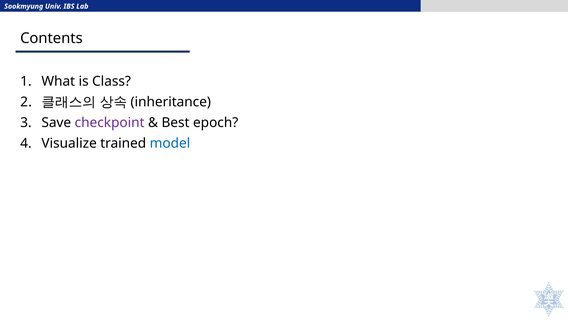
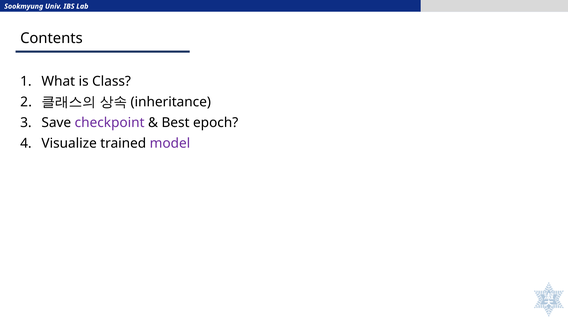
model colour: blue -> purple (170, 143)
